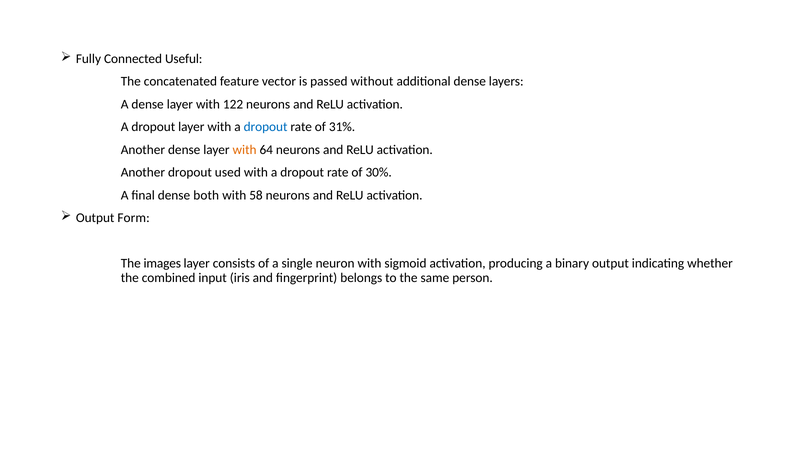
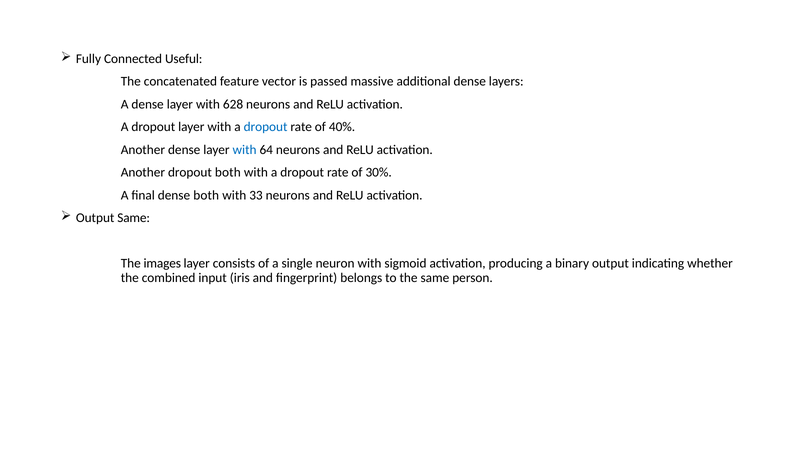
without: without -> massive (372, 81)
122: 122 -> 628 (233, 104)
31%: 31% -> 40% (342, 127)
with colour: orange -> blue (245, 149)
dropout used: used -> both (228, 172)
58: 58 -> 33 (256, 195)
Output Form: Form -> Same (134, 218)
